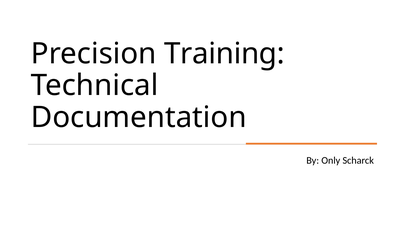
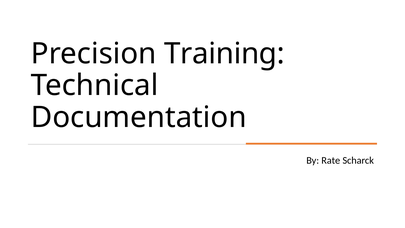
Only: Only -> Rate (331, 160)
